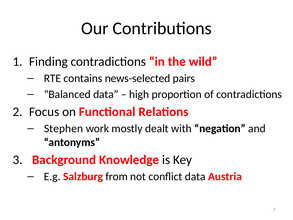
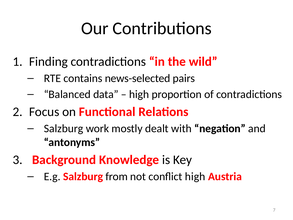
Stephen: Stephen -> Salzburg (64, 128)
conflict data: data -> high (195, 176)
